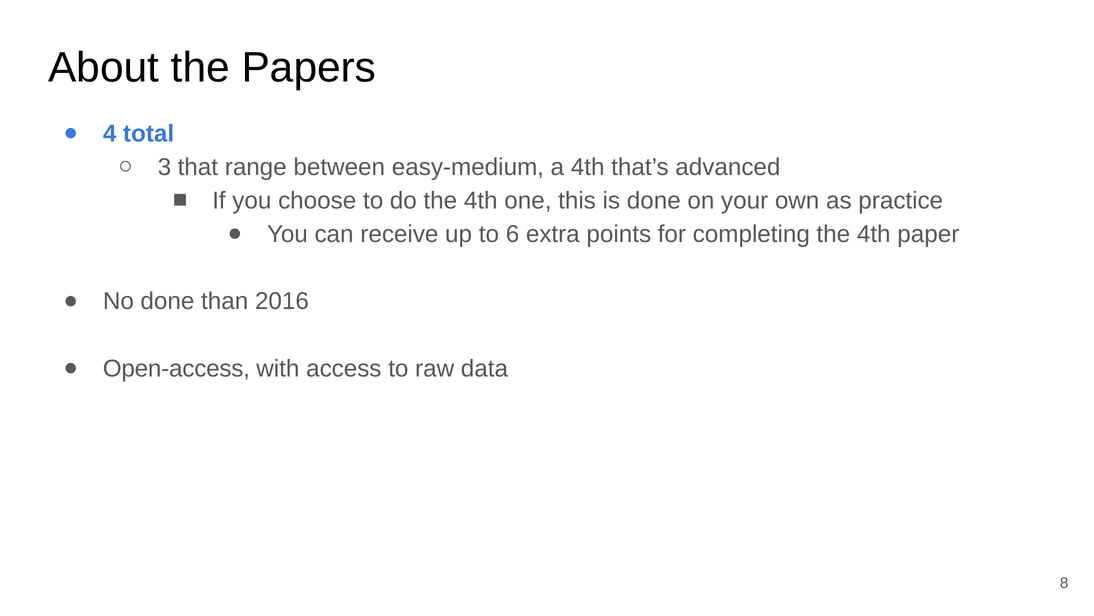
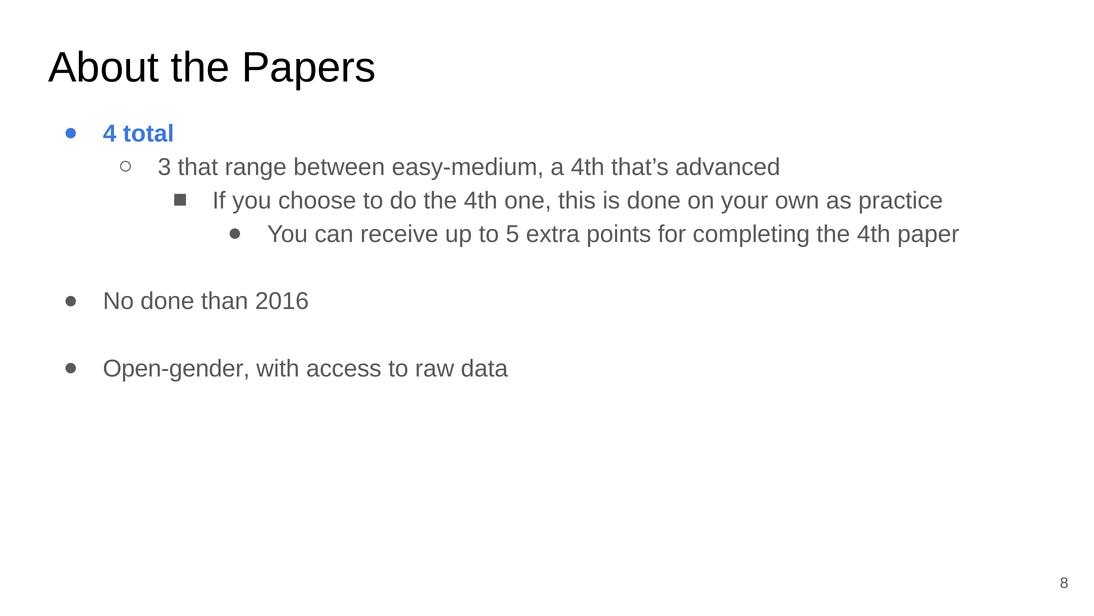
6: 6 -> 5 (513, 234)
Open-access: Open-access -> Open-gender (176, 368)
